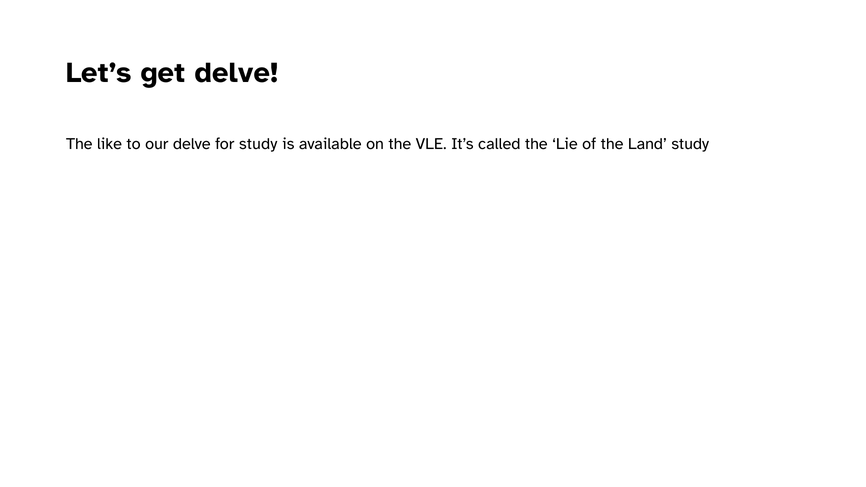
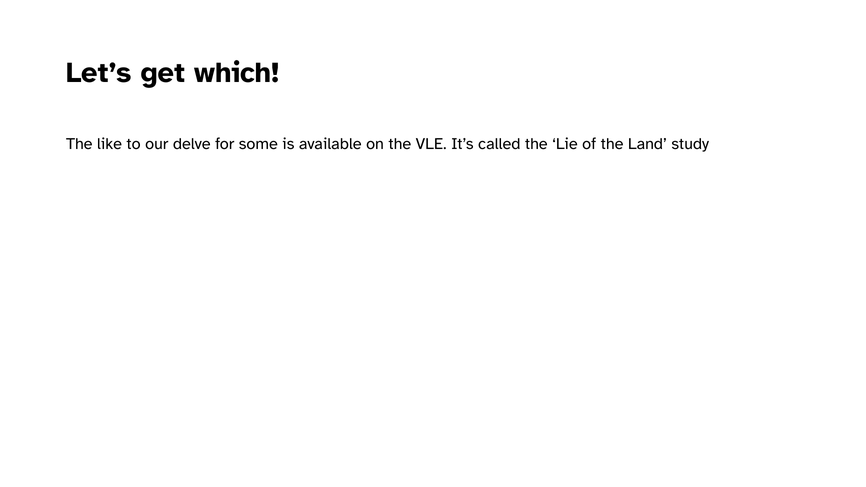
get delve: delve -> which (237, 73)
for study: study -> some (258, 144)
